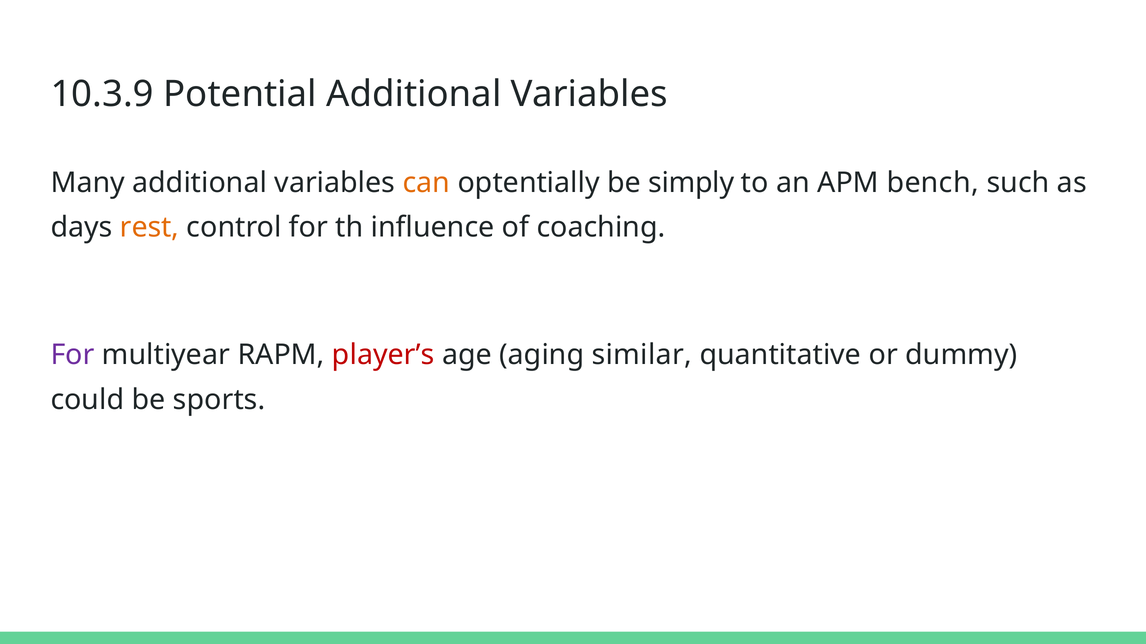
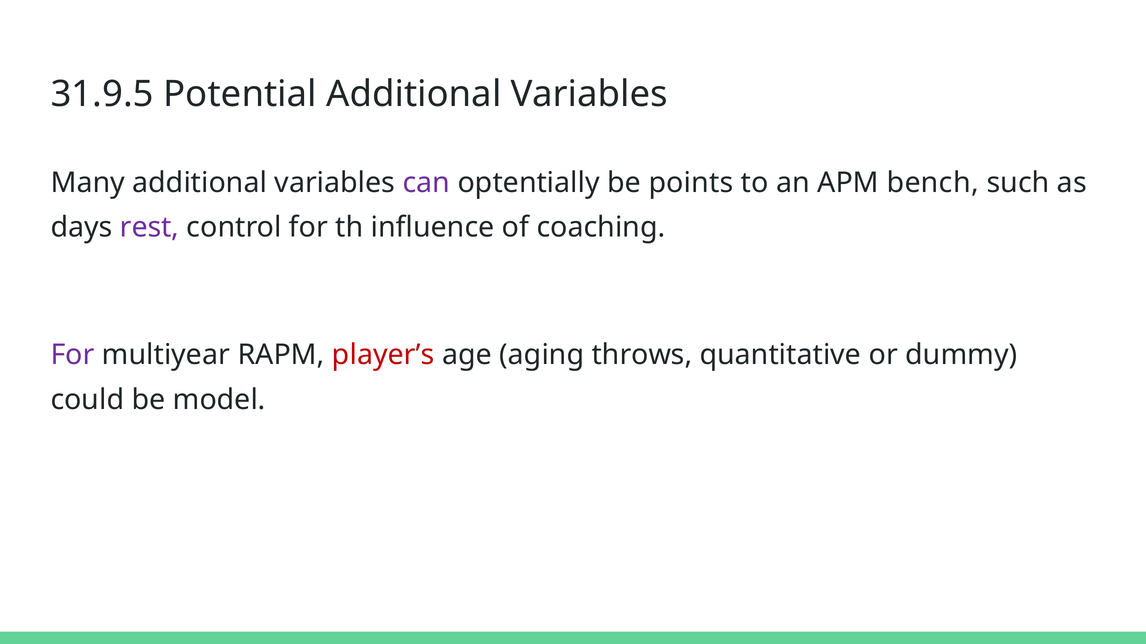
10.3.9: 10.3.9 -> 31.9.5 (102, 94)
can colour: orange -> purple (426, 183)
simply: simply -> points (691, 183)
rest colour: orange -> purple (150, 228)
similar: similar -> throws (642, 355)
sports: sports -> model (219, 400)
